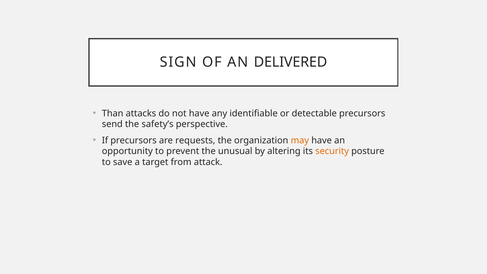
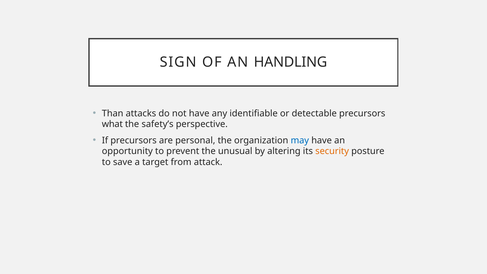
DELIVERED: DELIVERED -> HANDLING (291, 62)
send: send -> what (112, 124)
requests: requests -> personal (195, 140)
may colour: orange -> blue (300, 140)
